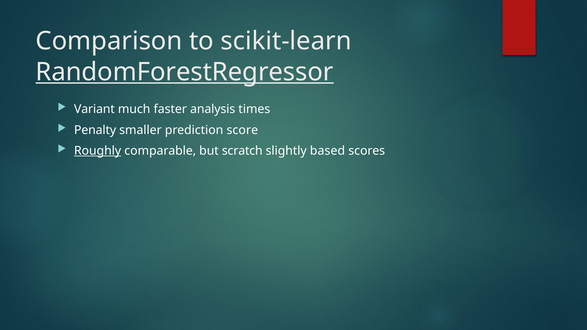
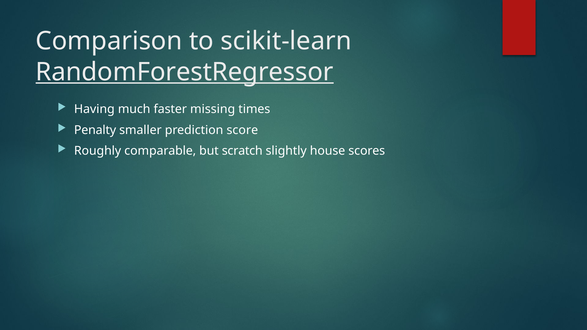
Variant: Variant -> Having (94, 109)
analysis: analysis -> missing (213, 109)
Roughly underline: present -> none (98, 151)
based: based -> house (328, 151)
